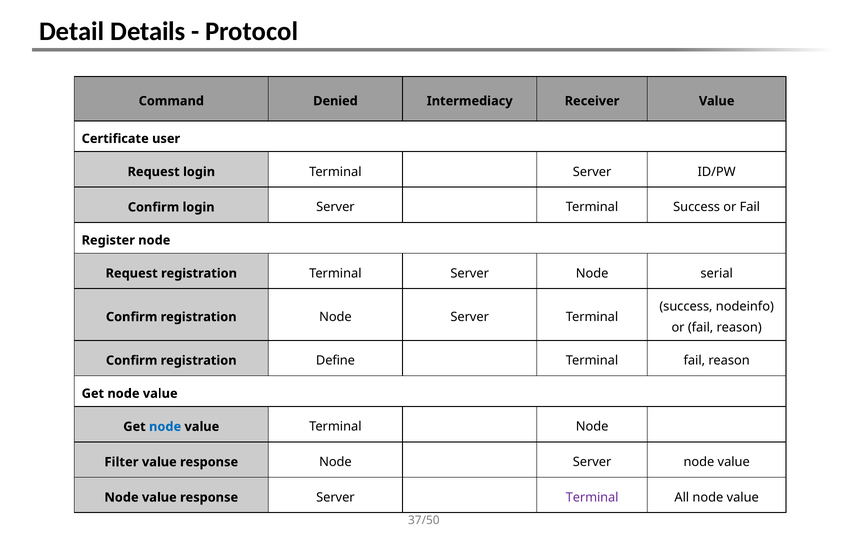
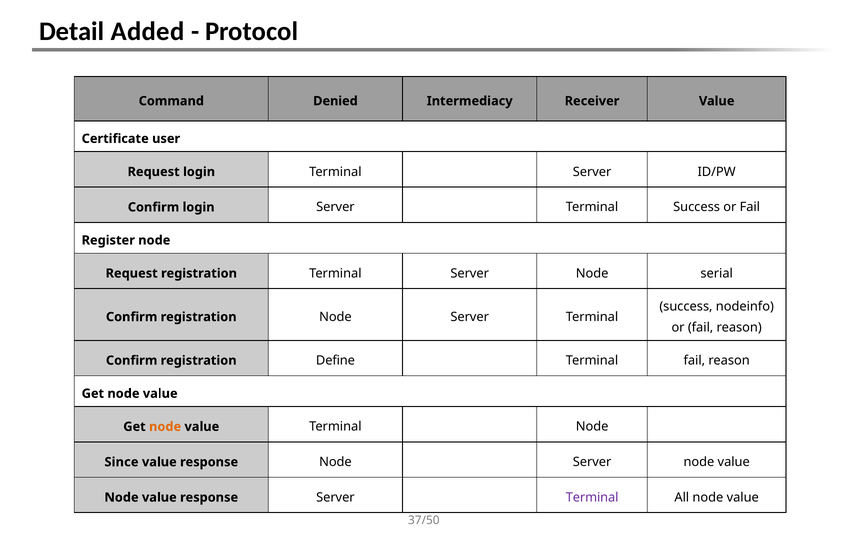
Details: Details -> Added (148, 31)
node colour: blue -> orange (165, 426)
Filter: Filter -> Since (121, 462)
